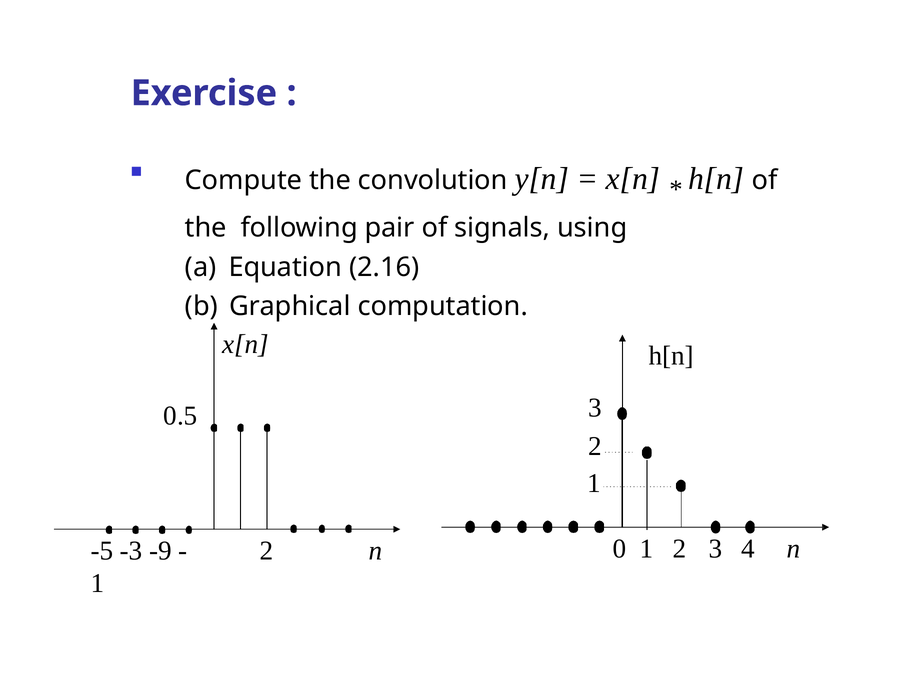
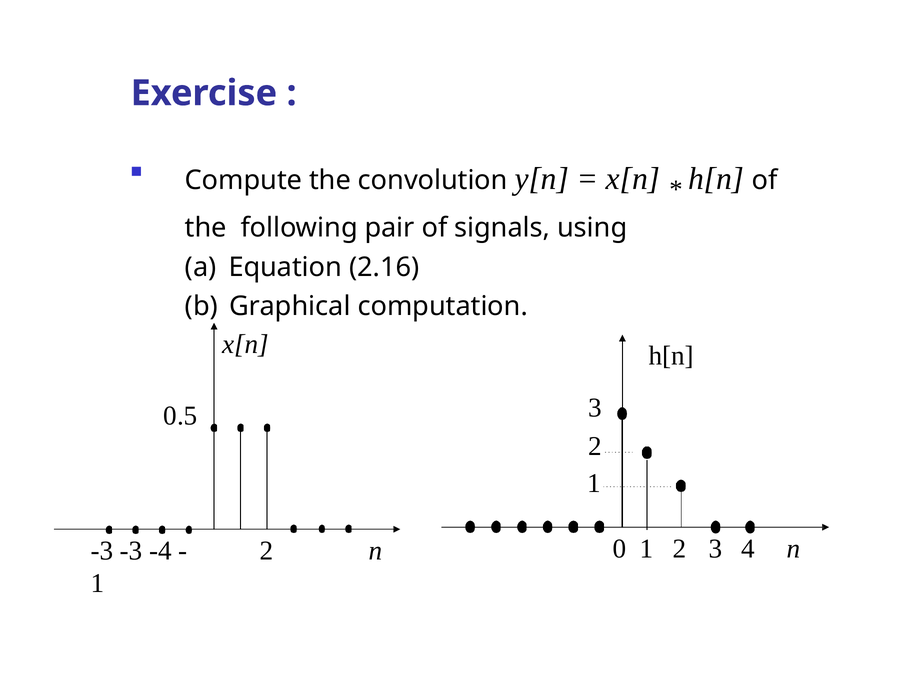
-5: -5 -> -3 (102, 551)
-9: -9 -> -4 (160, 551)
